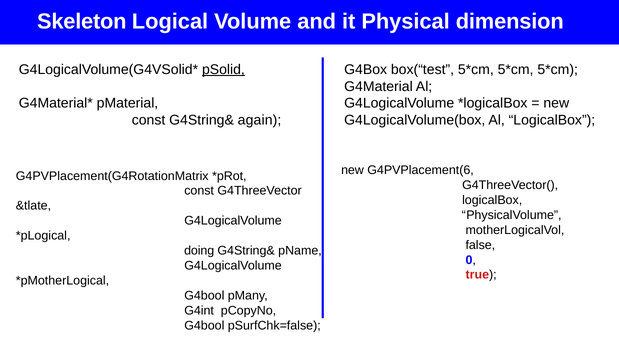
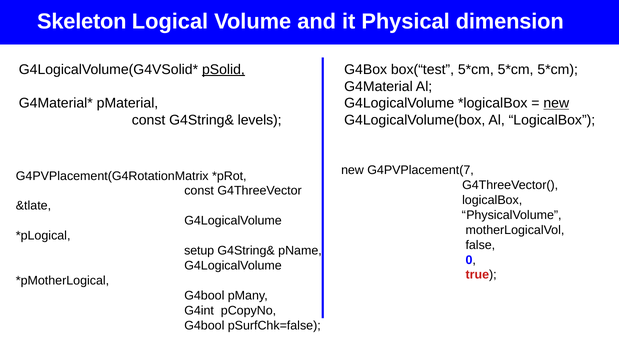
new underline: none -> present (556, 103)
again: again -> levels (260, 120)
G4PVPlacement(6: G4PVPlacement(6 -> G4PVPlacement(7 (421, 170)
doing: doing -> setup (199, 251)
